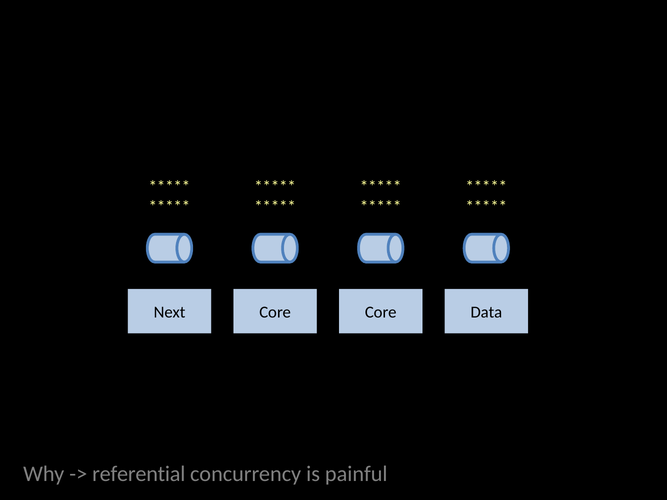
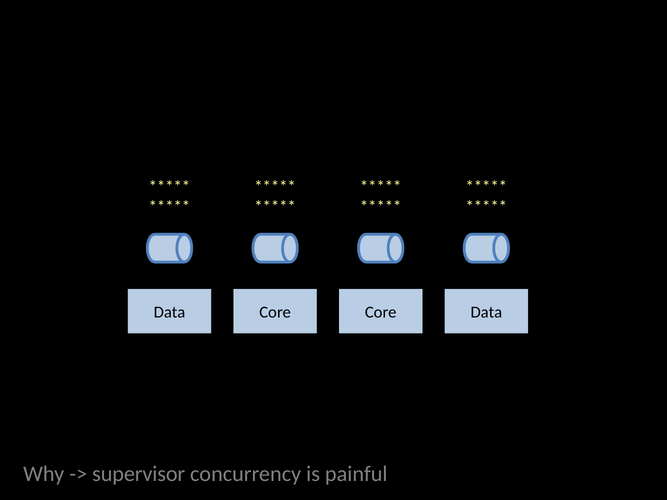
Next: Next -> Data (170, 312)
referential: referential -> supervisor (139, 474)
